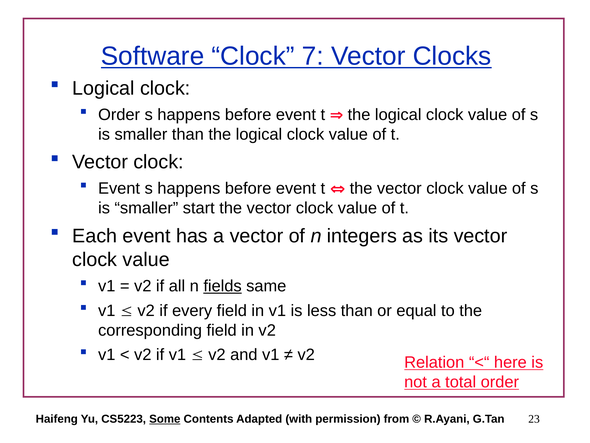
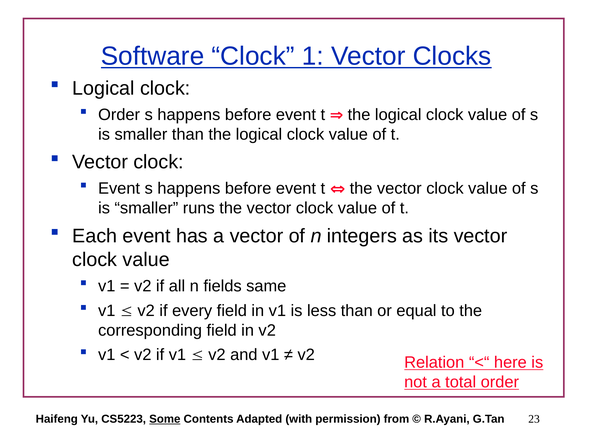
7: 7 -> 1 (313, 56)
start: start -> runs (199, 208)
fields underline: present -> none (223, 286)
